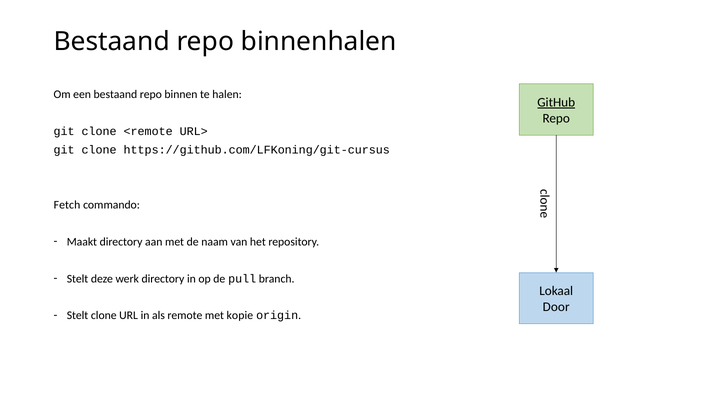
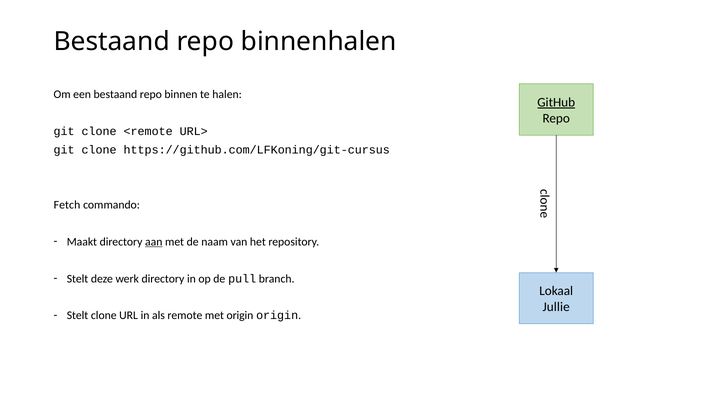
aan underline: none -> present (154, 242)
Door: Door -> Jullie (556, 307)
met kopie: kopie -> origin (240, 316)
